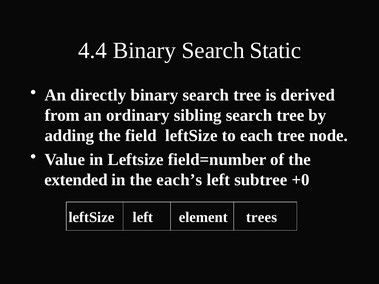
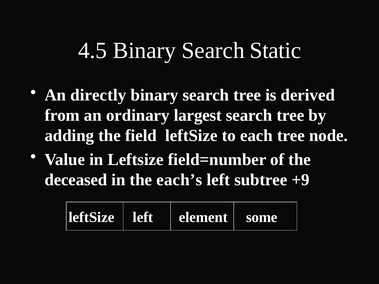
4.4: 4.4 -> 4.5 (93, 51)
sibling: sibling -> largest (198, 116)
extended: extended -> deceased (76, 180)
+0: +0 -> +9 (301, 180)
trees: trees -> some (262, 217)
